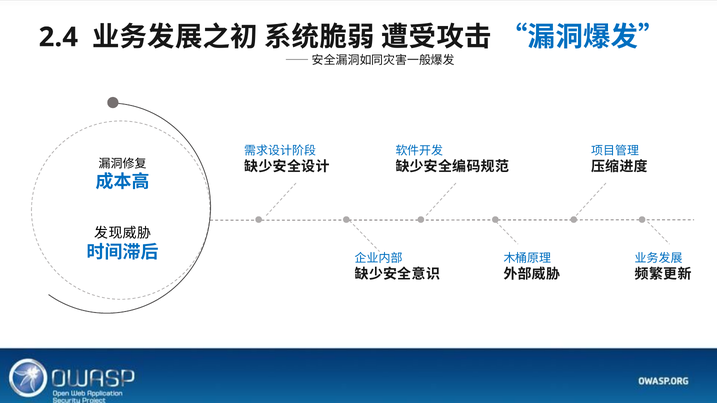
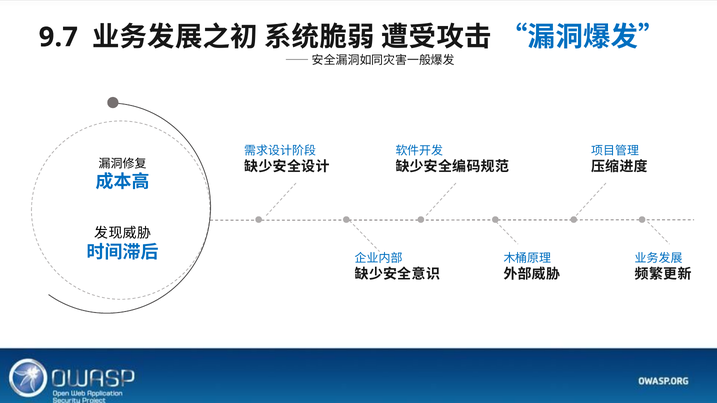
2.4: 2.4 -> 9.7 (58, 37)
